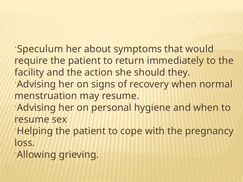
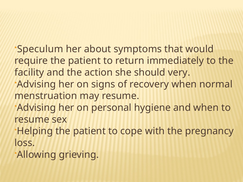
they: they -> very (179, 73)
